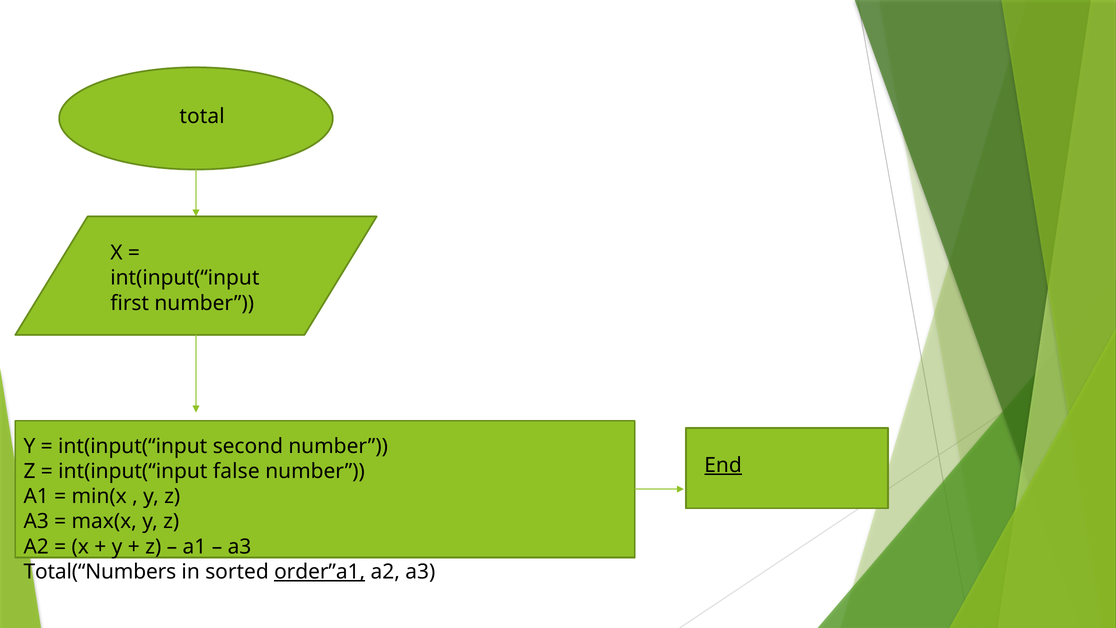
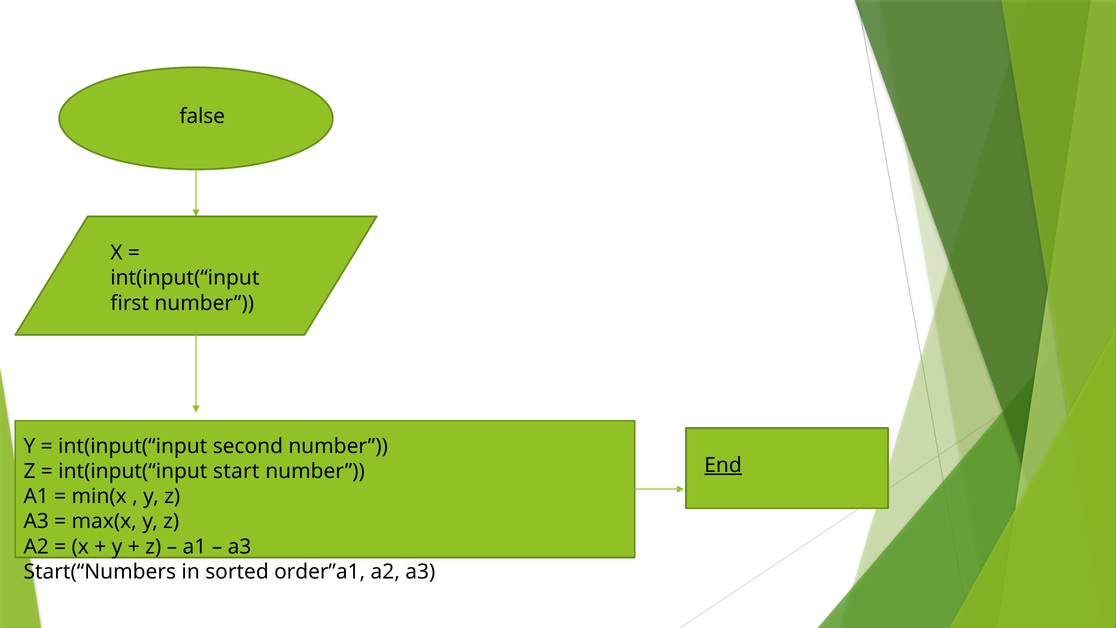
total: total -> false (202, 116)
false: false -> start (236, 471)
Total(“Numbers: Total(“Numbers -> Start(“Numbers (100, 572)
order”a1 underline: present -> none (320, 572)
